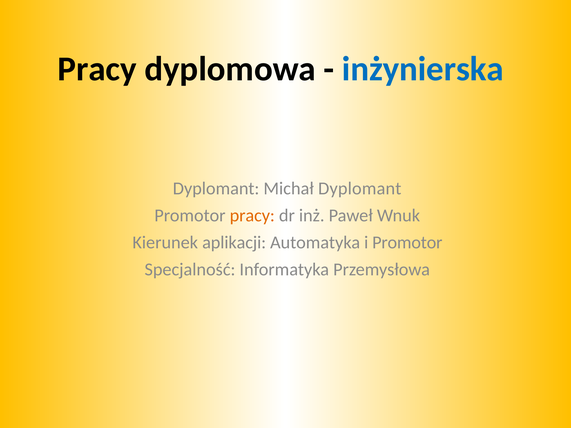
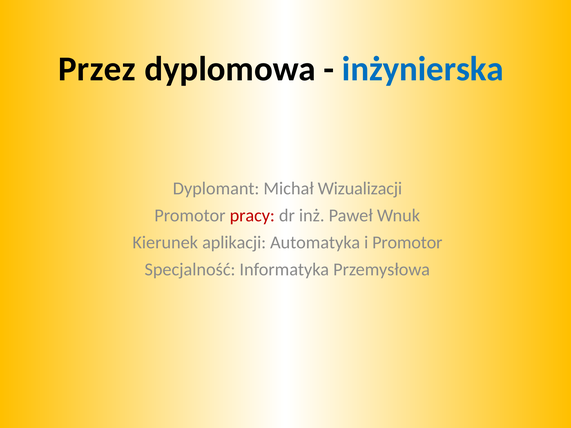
Pracy: Pracy -> Przez (97, 69)
Michał Dyplomant: Dyplomant -> Wizualizacji (360, 189)
pracy colour: orange -> red (252, 216)
